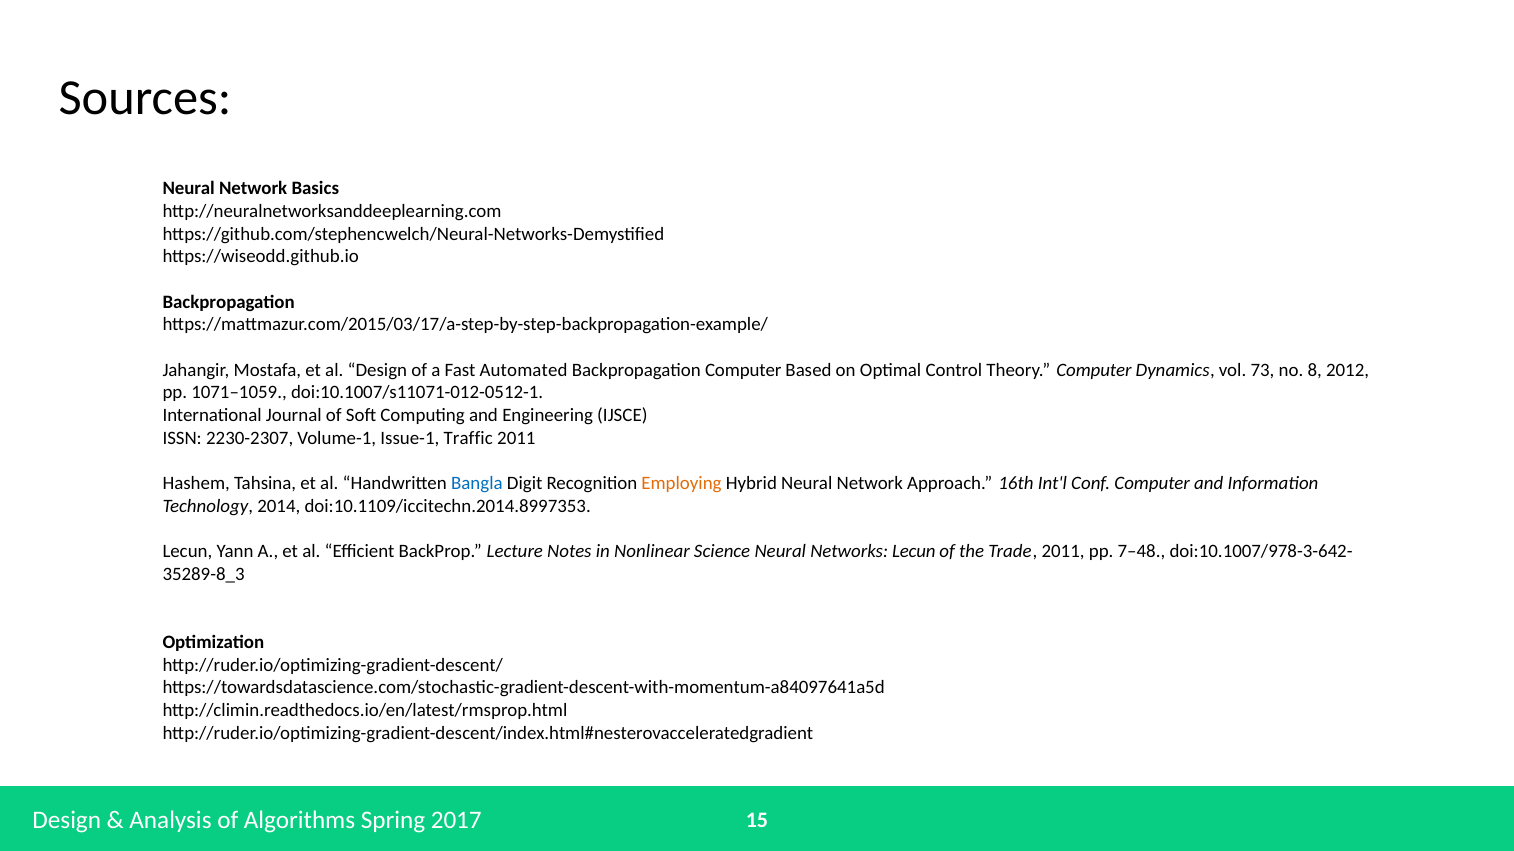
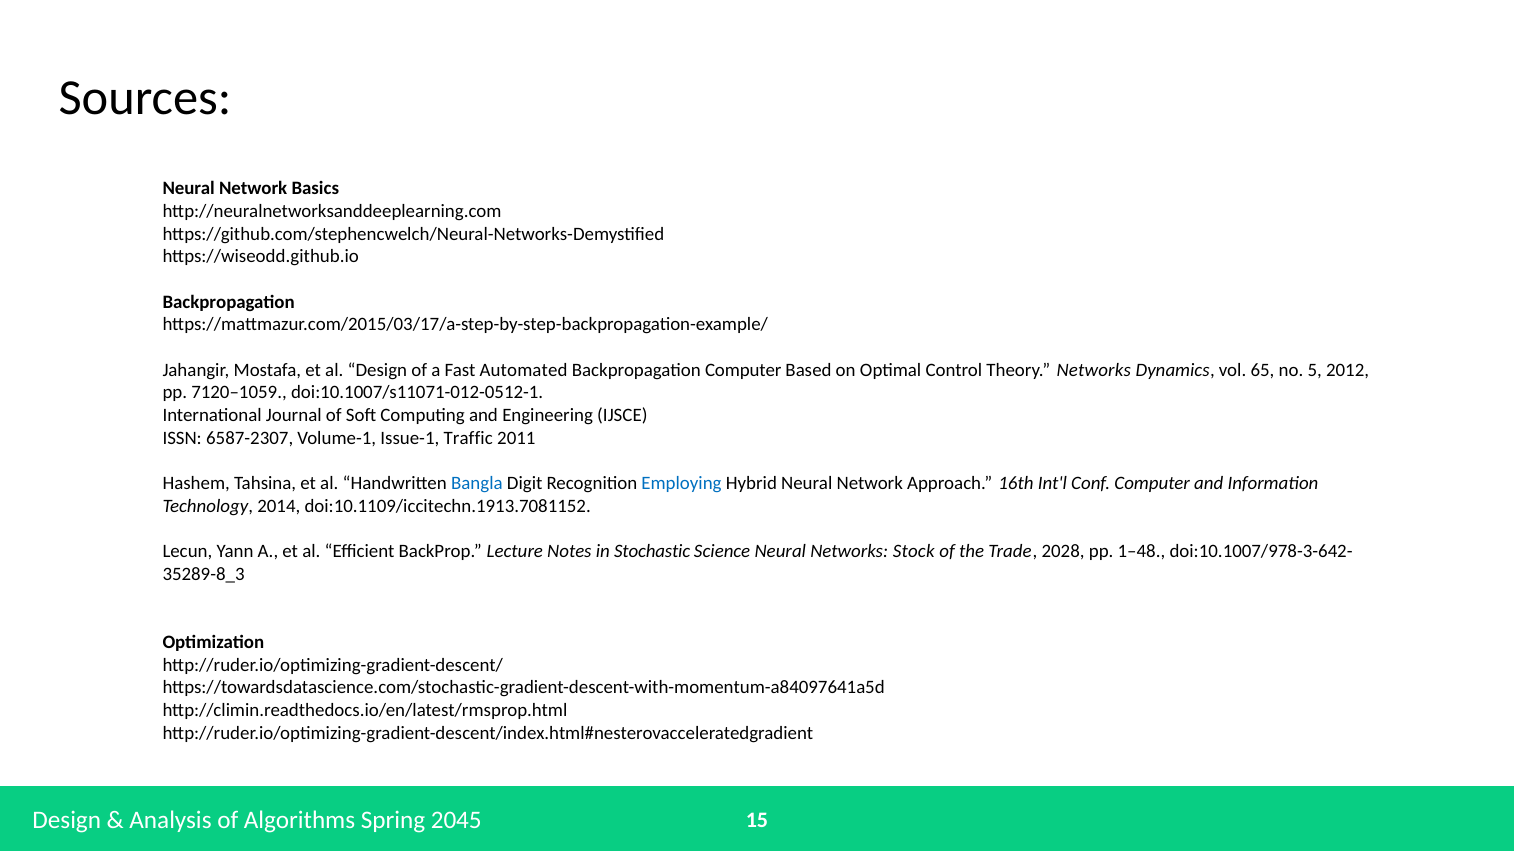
Theory Computer: Computer -> Networks (1094, 370)
73: 73 -> 65 (1262, 370)
8: 8 -> 5 (1315, 370)
1071–1059: 1071–1059 -> 7120–1059 (239, 393)
2230-2307: 2230-2307 -> 6587-2307 (250, 438)
Employing colour: orange -> blue (682, 484)
doi:10.1109/iccitechn.2014.8997353: doi:10.1109/iccitechn.2014.8997353 -> doi:10.1109/iccitechn.1913.7081152 (448, 506)
Nonlinear: Nonlinear -> Stochastic (652, 552)
Networks Lecun: Lecun -> Stock (914, 552)
Trade 2011: 2011 -> 2028 (1063, 552)
7–48: 7–48 -> 1–48 (1141, 552)
2017: 2017 -> 2045 (456, 821)
